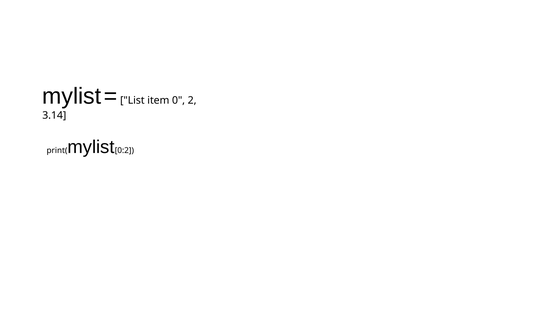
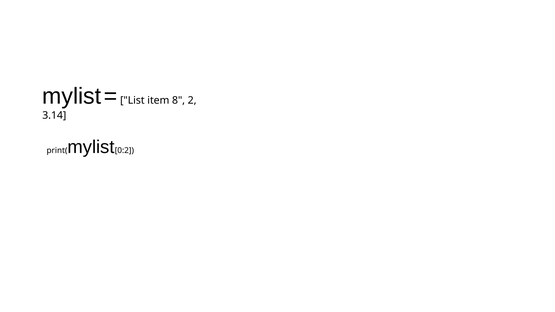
0: 0 -> 8 (179, 101)
